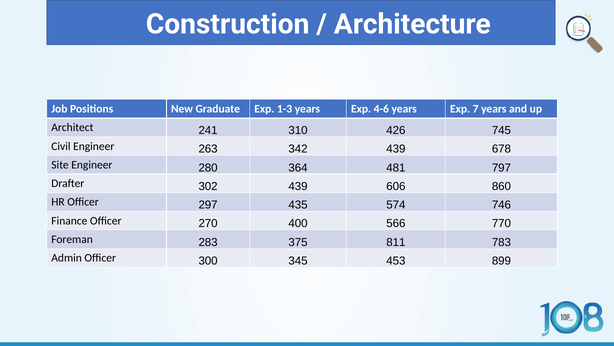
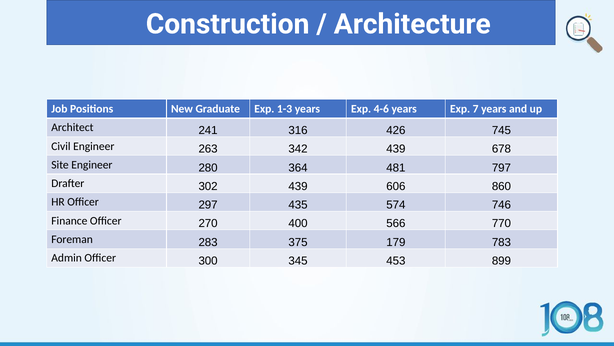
310: 310 -> 316 (298, 130)
811: 811 -> 179 (396, 242)
